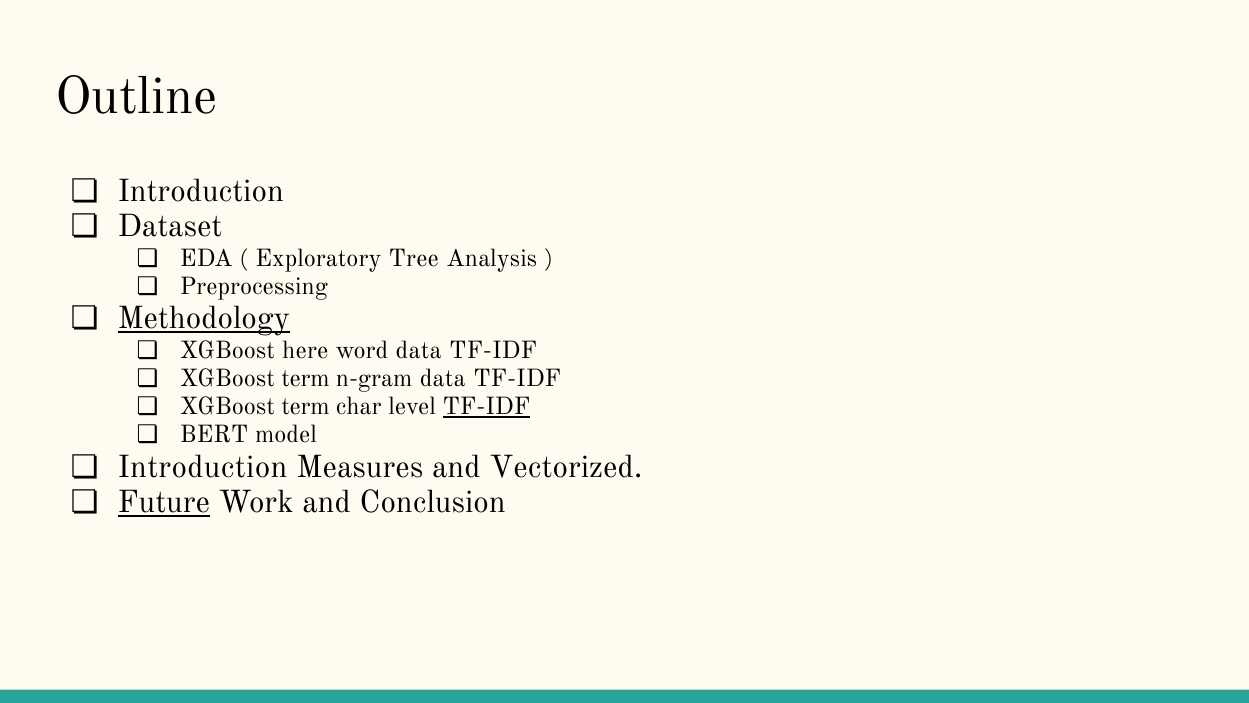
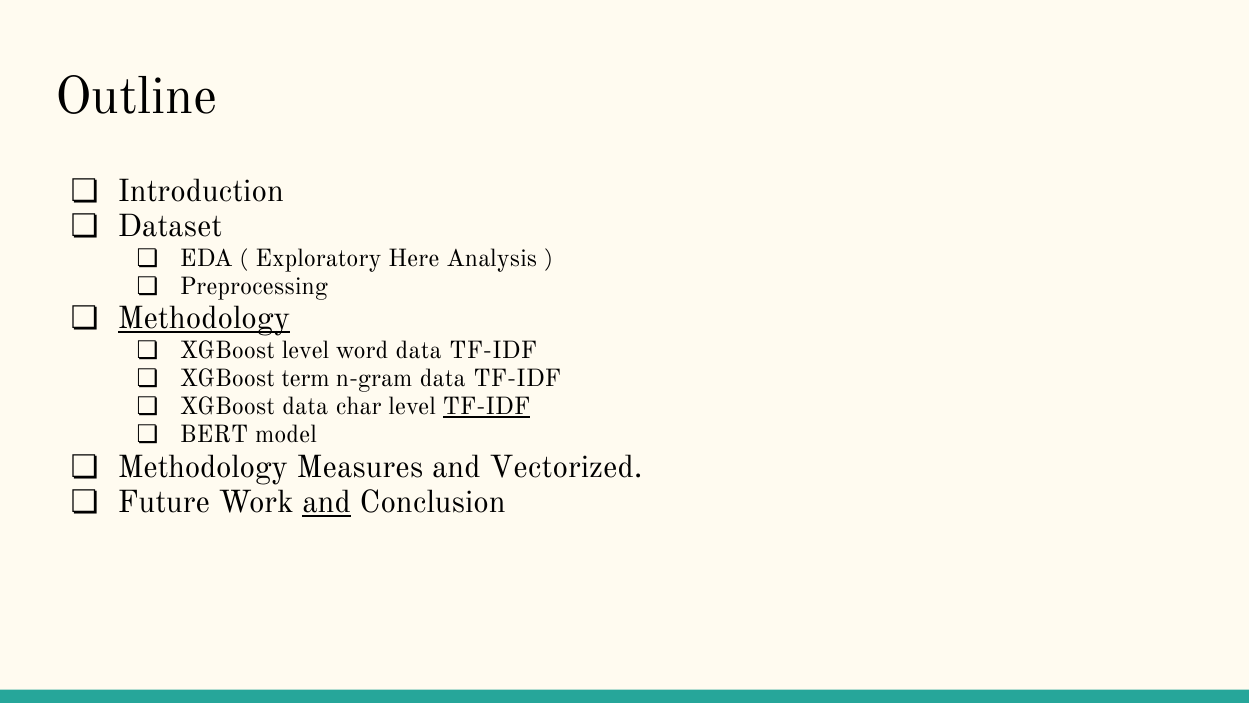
Tree: Tree -> Here (414, 258)
XGBoost here: here -> level (306, 350)
term: term -> data (305, 406)
Introduction: Introduction -> Methodology (203, 466)
Future underline: present -> none (164, 502)
and underline: none -> present (327, 502)
